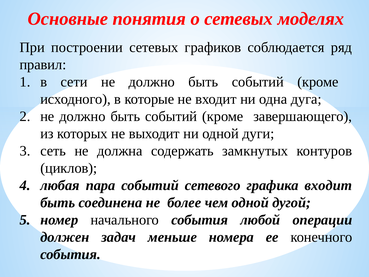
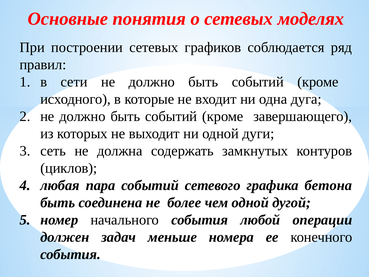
графика входит: входит -> бетона (328, 185)
